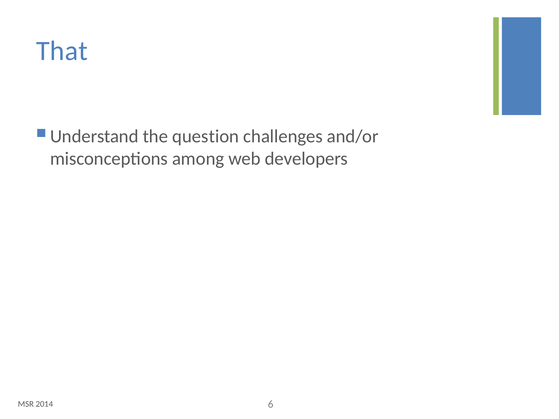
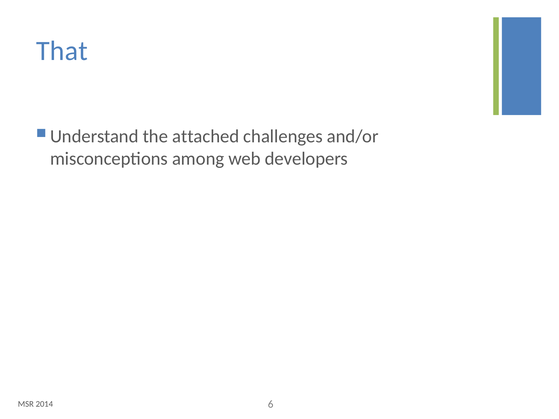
question: question -> attached (206, 136)
